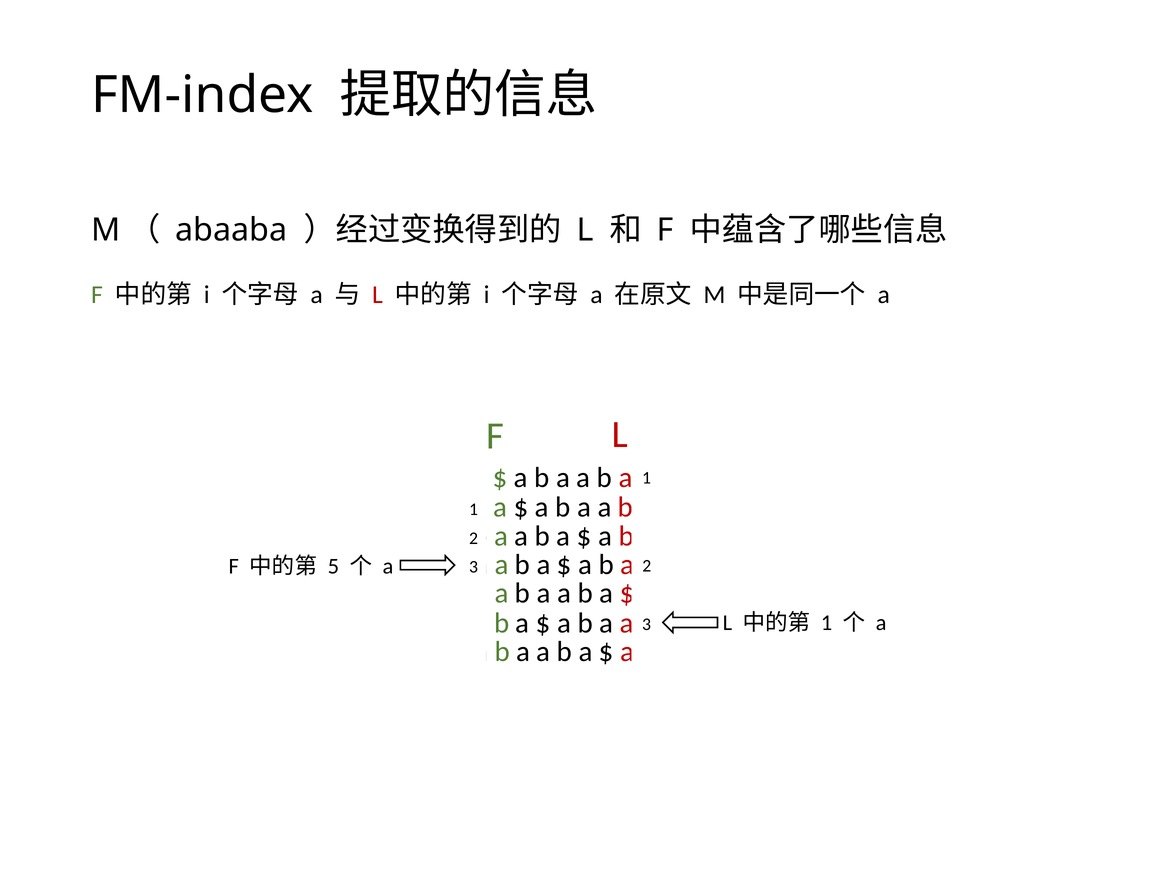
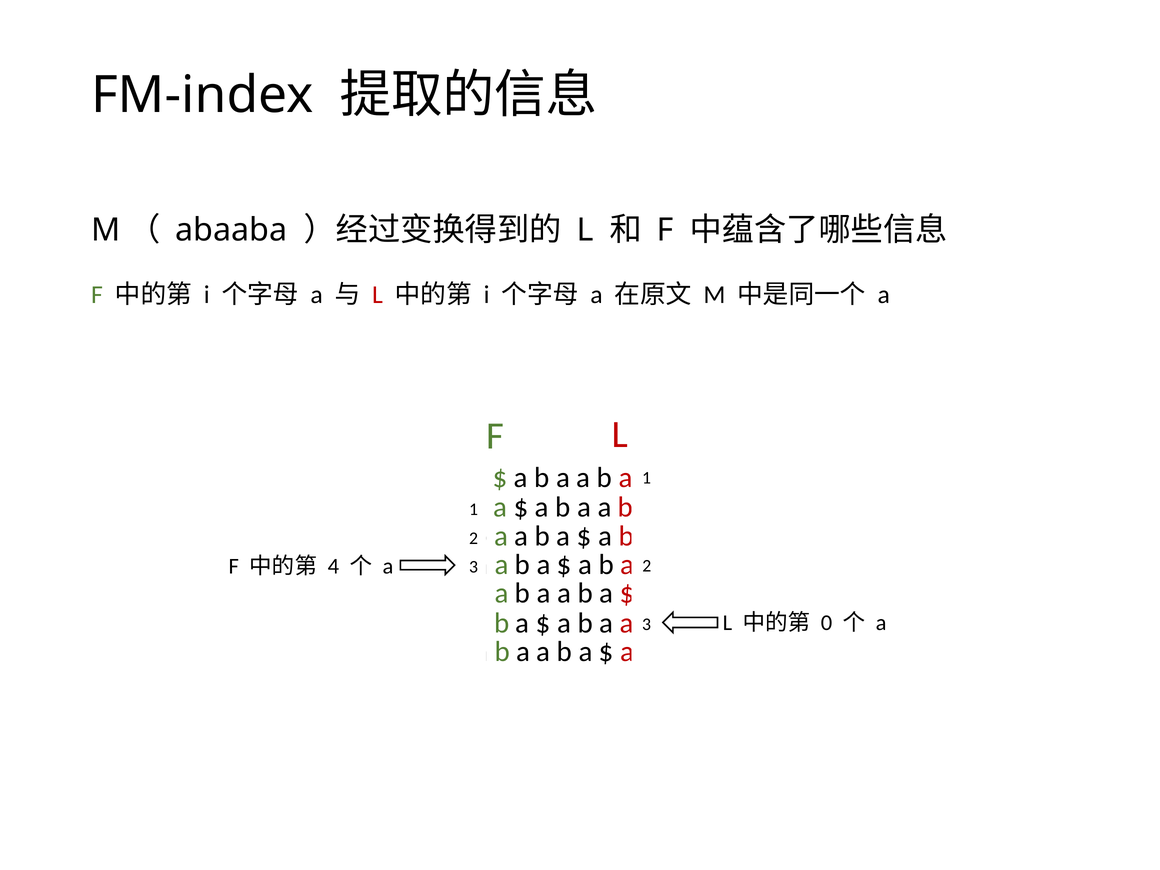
5: 5 -> 4 (333, 566)
1: 1 -> 0 (827, 623)
